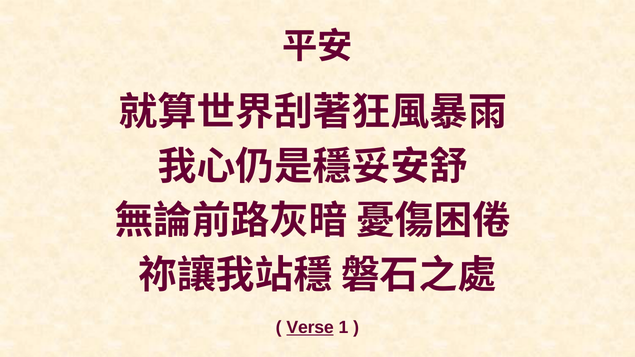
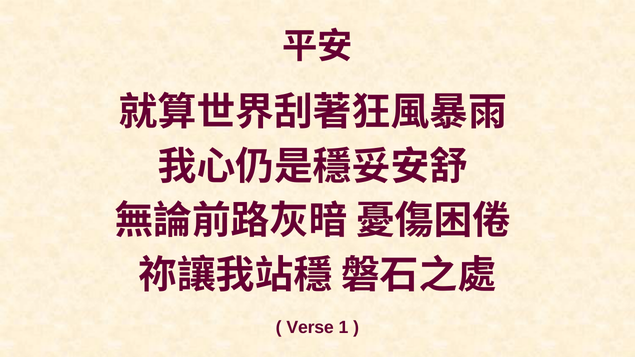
Verse underline: present -> none (310, 328)
